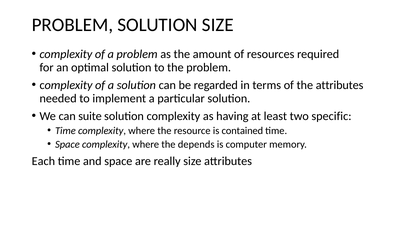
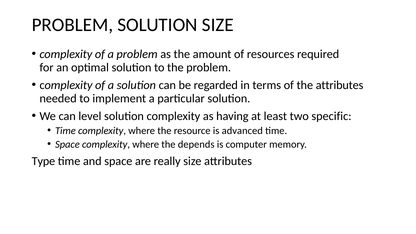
suite: suite -> level (90, 116)
contained: contained -> advanced (242, 131)
Each: Each -> Type (43, 161)
